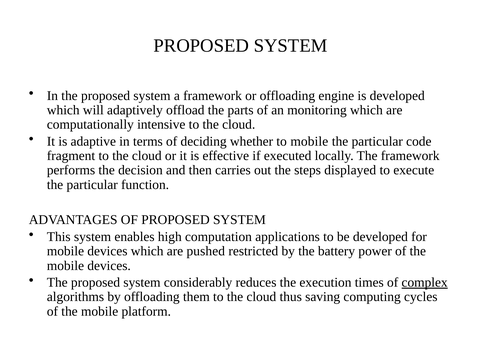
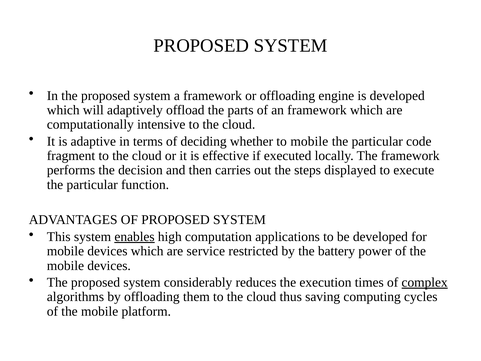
an monitoring: monitoring -> framework (317, 110)
enables underline: none -> present (135, 237)
pushed: pushed -> service (206, 251)
